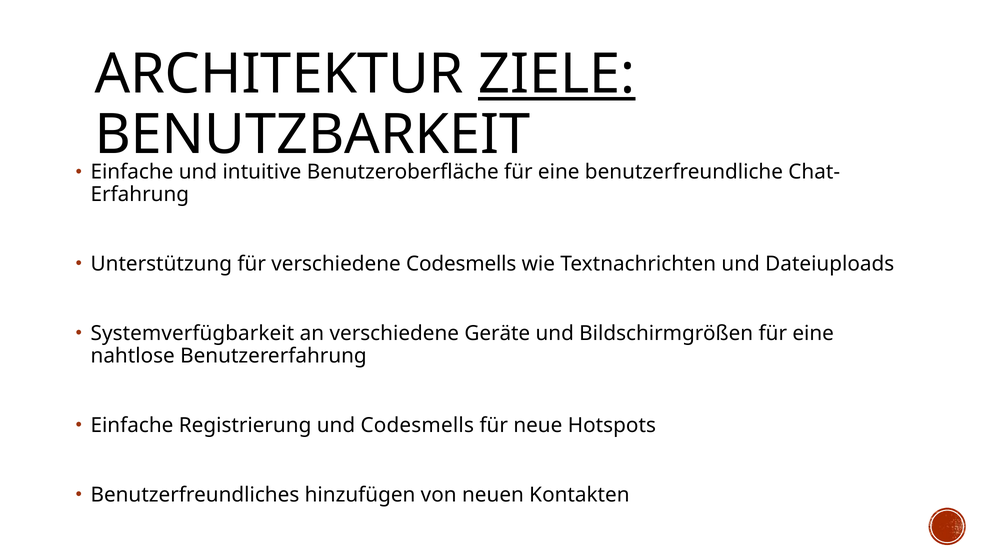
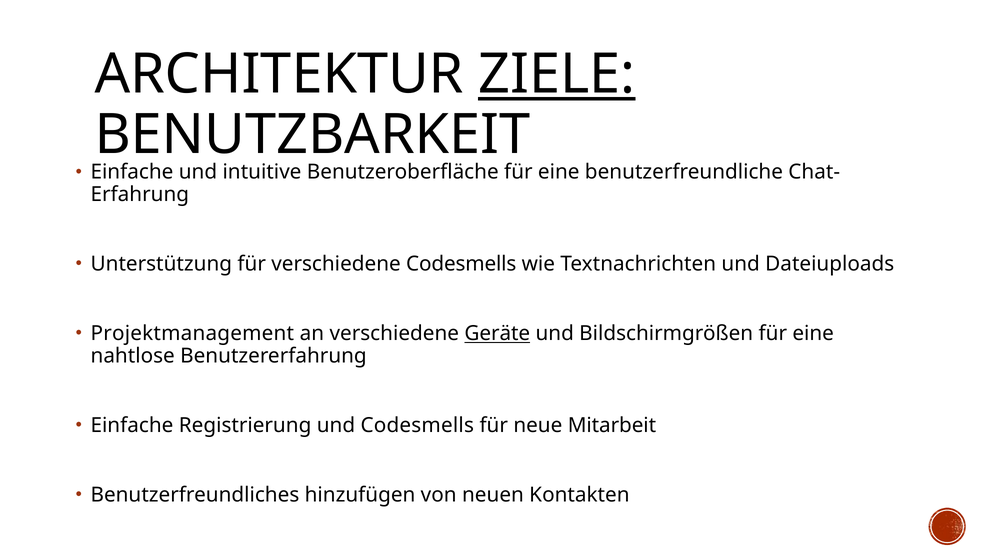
Systemverfügbarkeit: Systemverfügbarkeit -> Projektmanagement (192, 333)
Geräte underline: none -> present (497, 333)
Hotspots: Hotspots -> Mitarbeit (612, 425)
